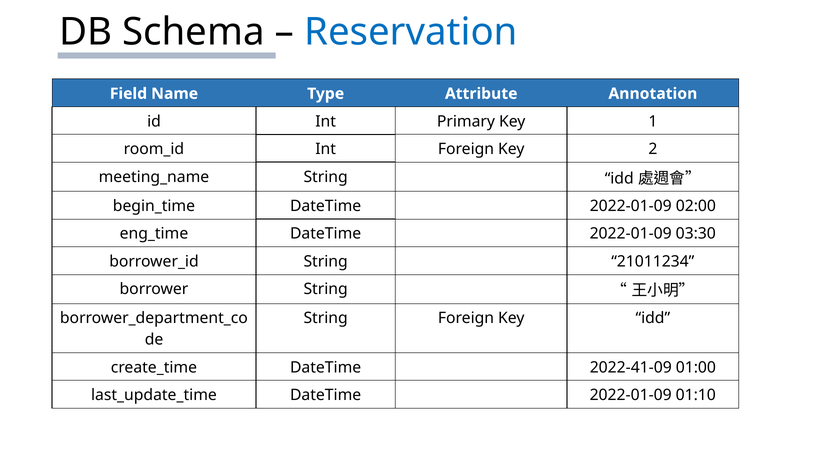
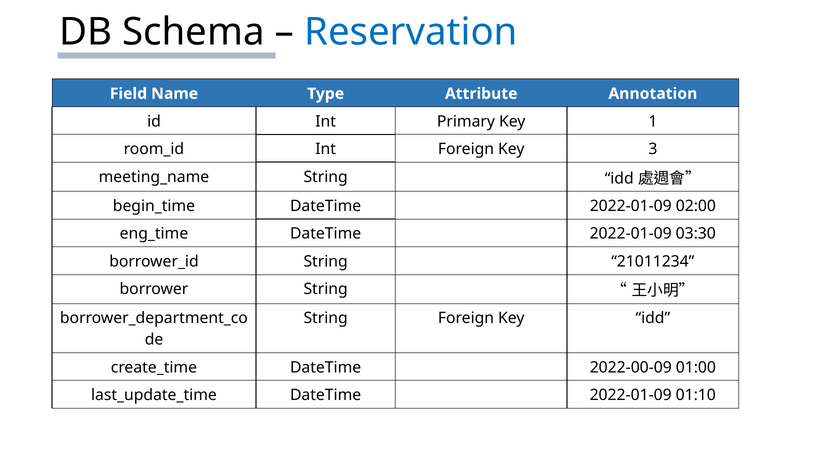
2: 2 -> 3 (653, 149)
2022-41-09: 2022-41-09 -> 2022-00-09 (631, 367)
